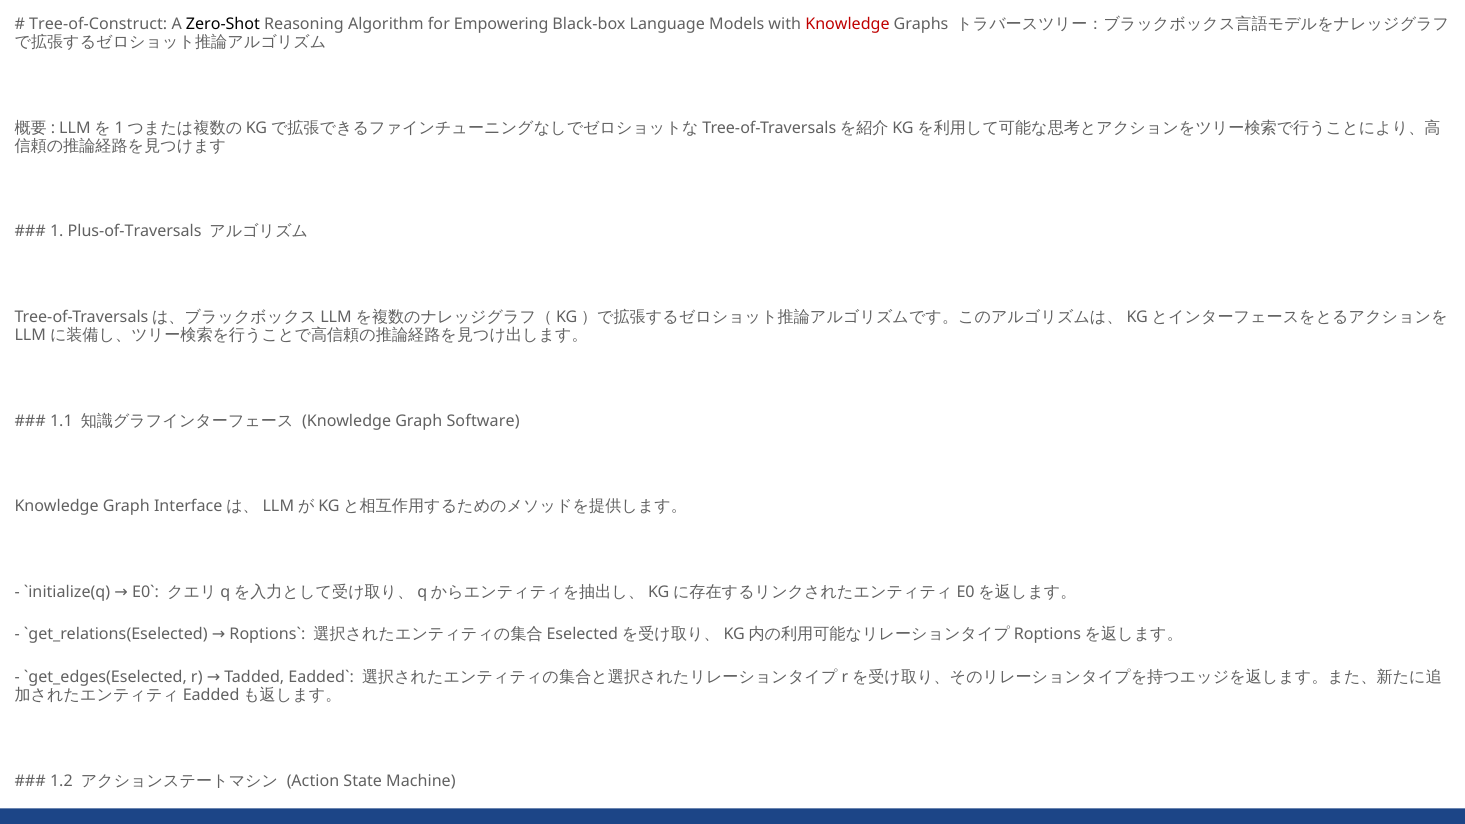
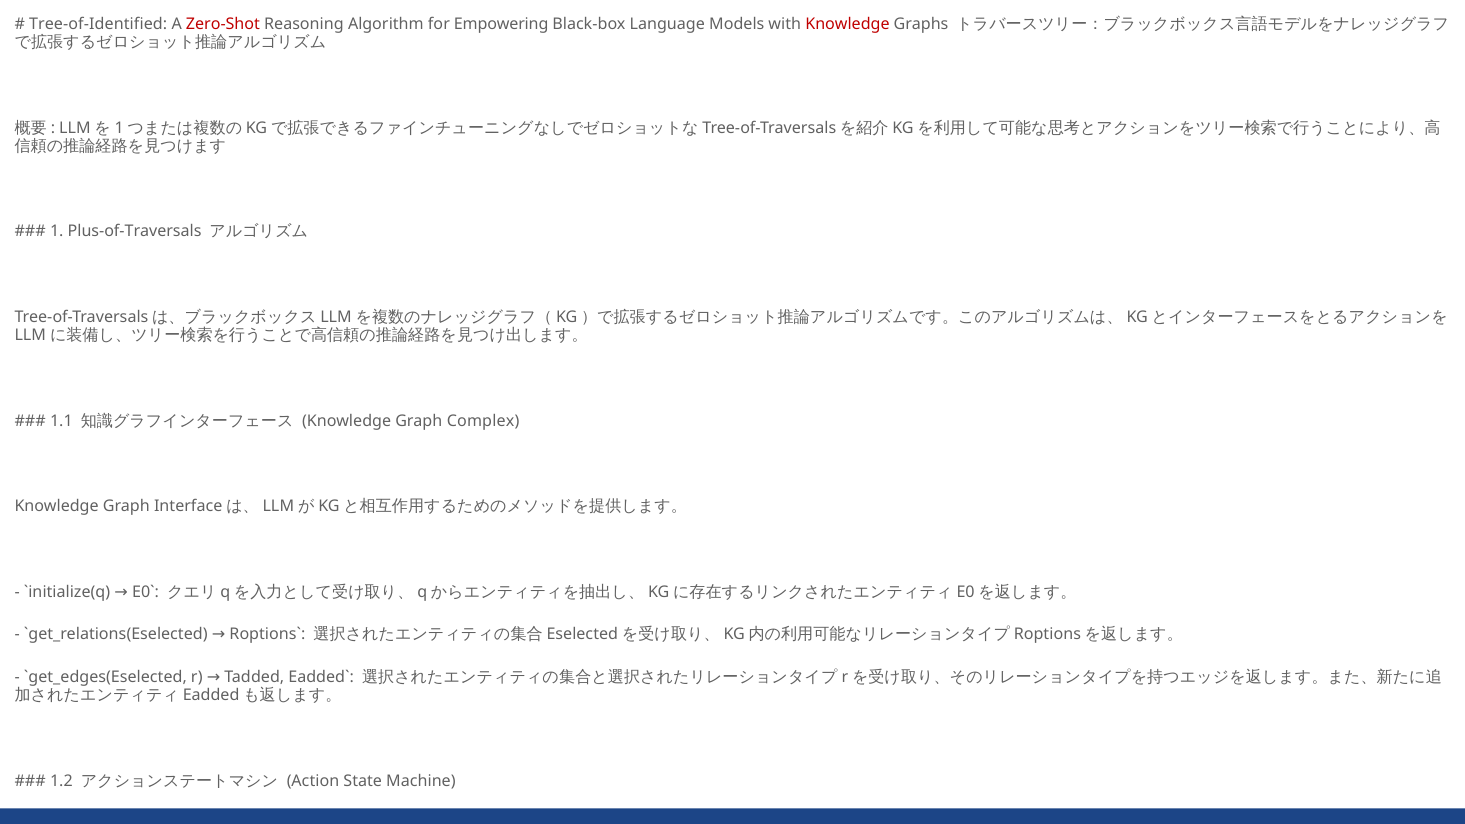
Tree-of-Construct: Tree-of-Construct -> Tree-of-Identified (98, 24)
Zero-Shot colour: black -> red (223, 24)
Software: Software -> Complex (483, 421)
